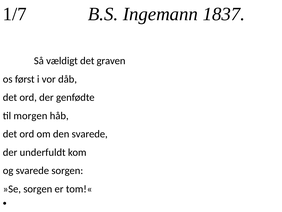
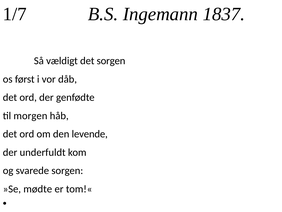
det graven: graven -> sorgen (111, 61)
den svarede: svarede -> levende (90, 134)
»Se sorgen: sorgen -> mødte (38, 188)
